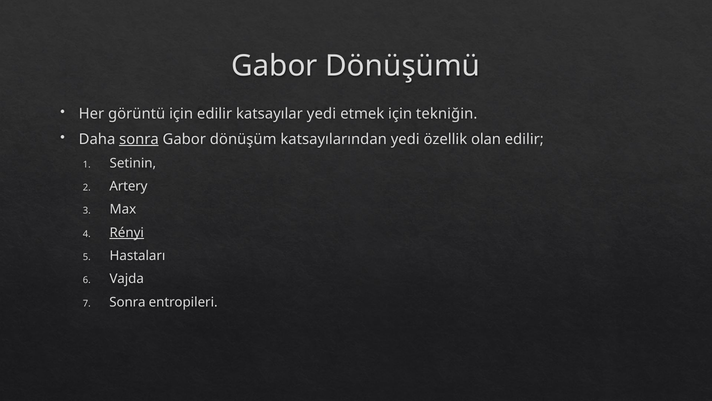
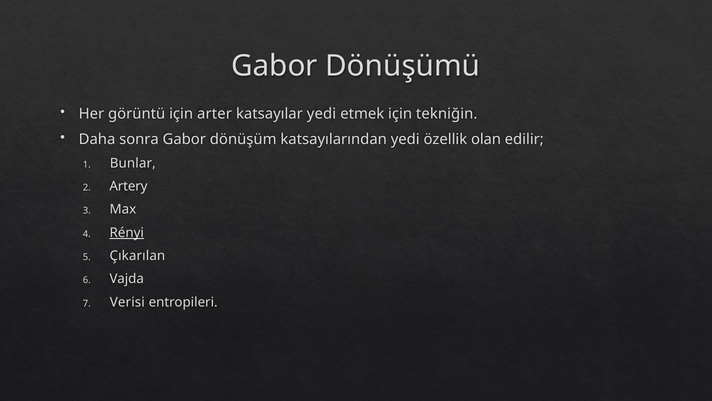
için edilir: edilir -> arter (214, 114)
sonra underline: present -> none (139, 139)
Setinin: Setinin -> Bunlar (133, 163)
Hastaları: Hastaları -> Çıkarılan (137, 256)
Sonra: Sonra -> Verisi (127, 302)
